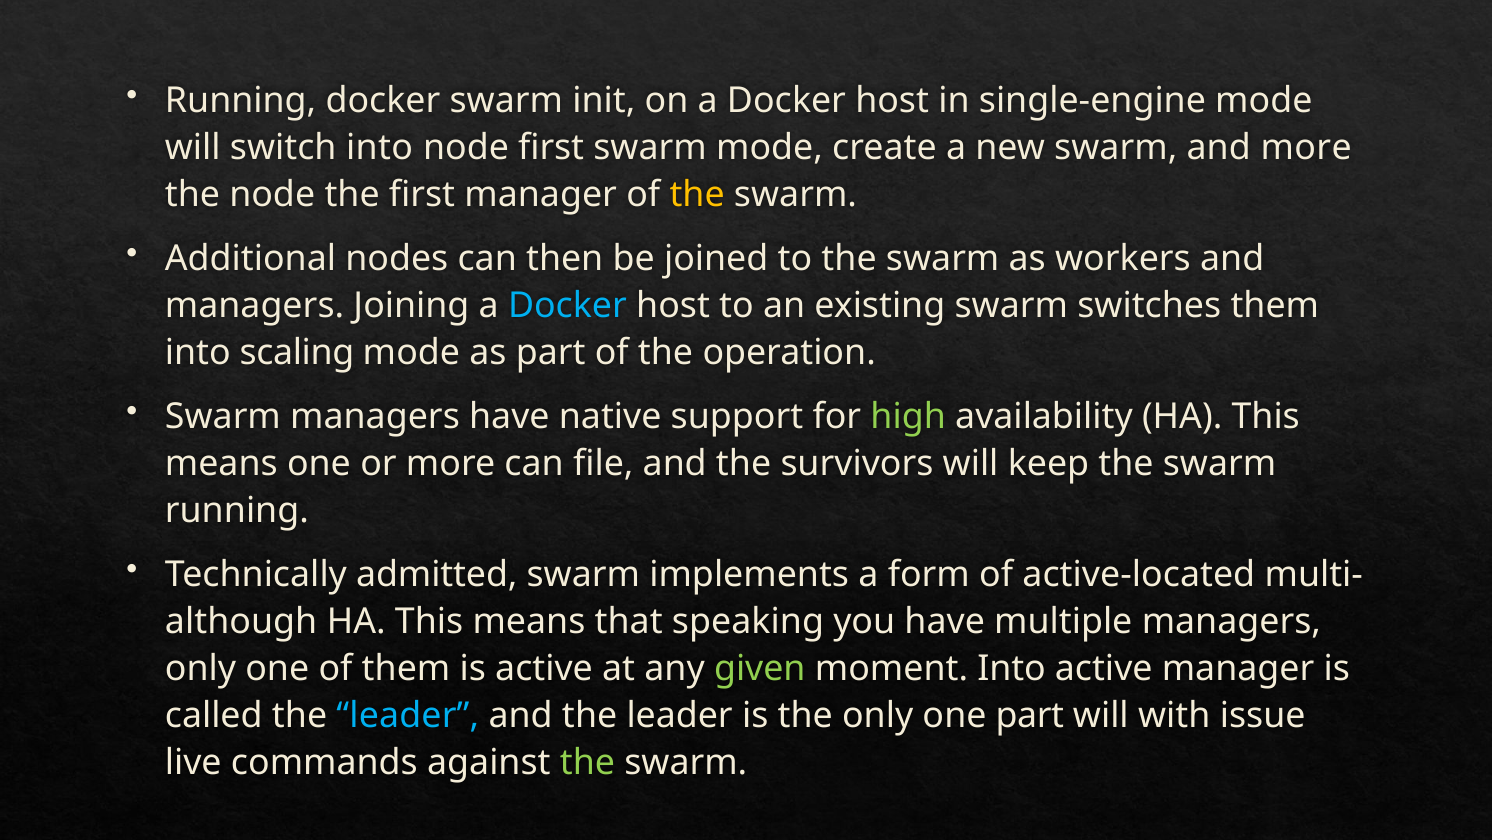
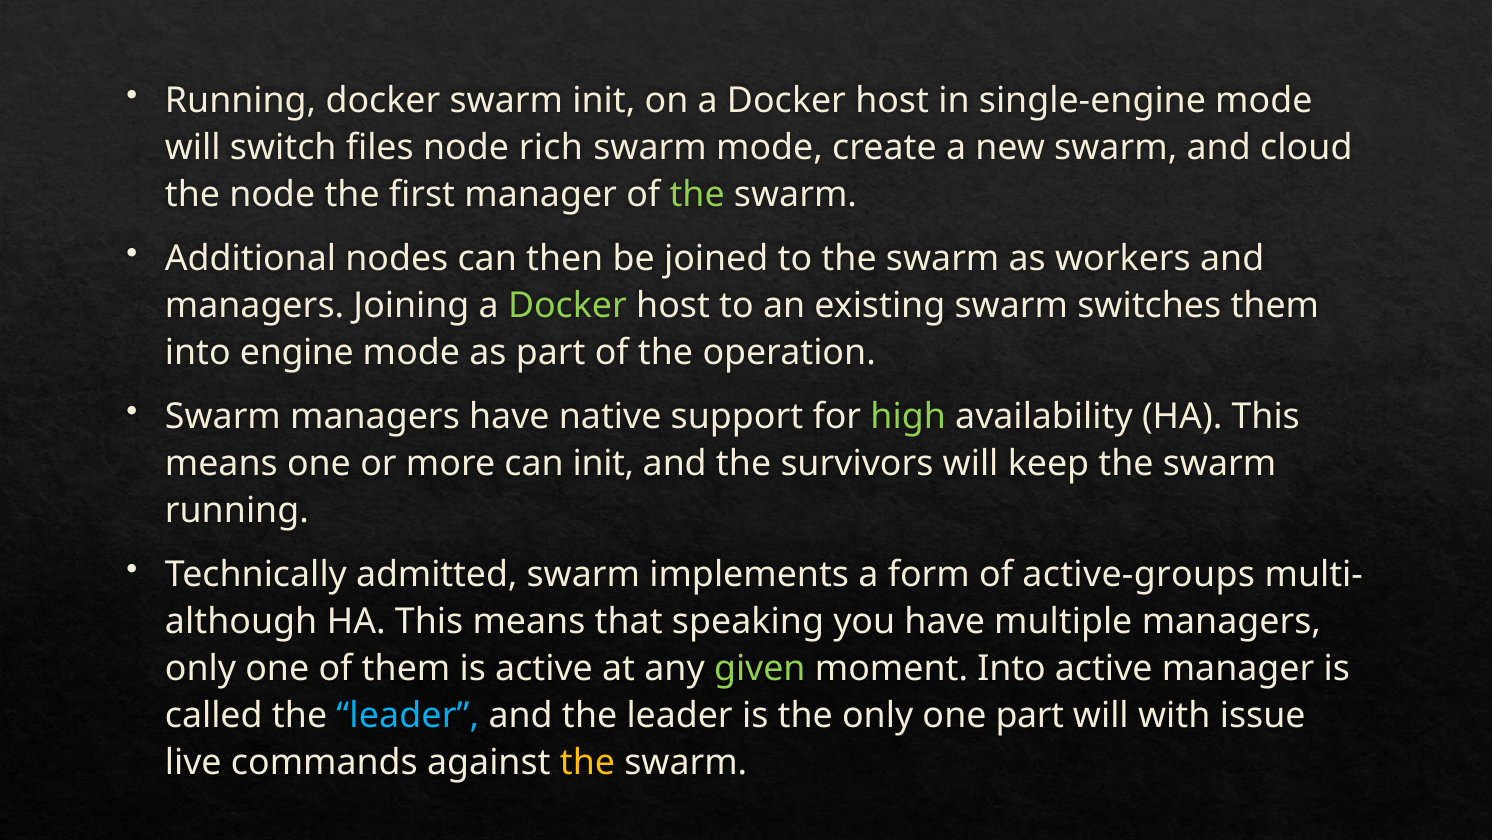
switch into: into -> files (380, 147)
node first: first -> rich (551, 147)
and more: more -> cloud (1306, 147)
the colour: yellow -> light green (697, 194)
Docker colour: light blue -> light green (567, 305)
scaling: scaling -> engine (297, 352)
can file: file -> init (603, 463)
active-located: active-located -> active-groups (1139, 574)
the colour: light green -> yellow (587, 762)
